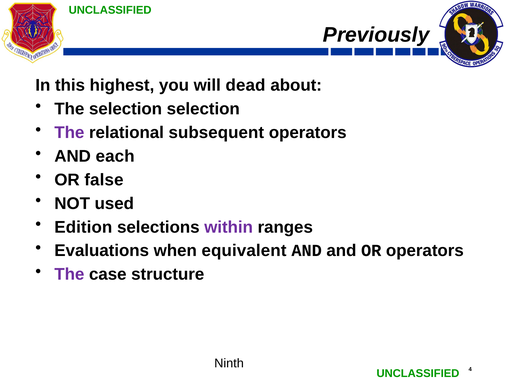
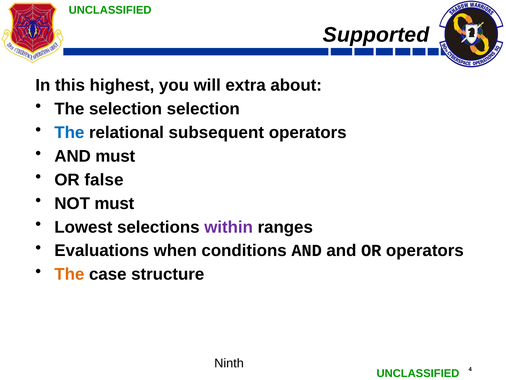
Previously: Previously -> Supported (376, 35)
will dead: dead -> extra (246, 85)
The colour: purple -> blue (69, 132)
AND each: each -> must (115, 156)
NOT used: used -> must (114, 203)
Edition: Edition -> Lowest (83, 227)
equivalent: equivalent -> conditions (244, 250)
The colour: purple -> orange (69, 274)
